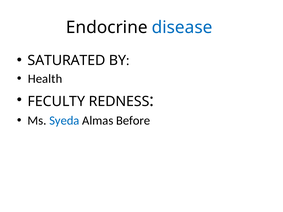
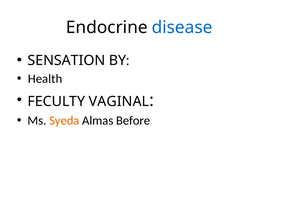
SATURATED: SATURATED -> SENSATION (66, 60)
REDNESS: REDNESS -> VAGINAL (119, 102)
Syeda colour: blue -> orange (64, 121)
